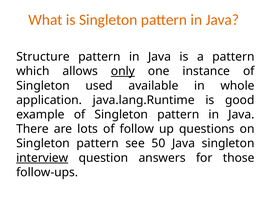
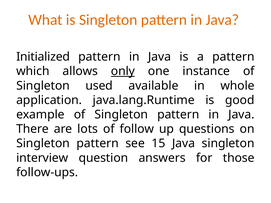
Structure: Structure -> Initialized (43, 57)
50: 50 -> 15 (158, 144)
interview underline: present -> none (42, 158)
